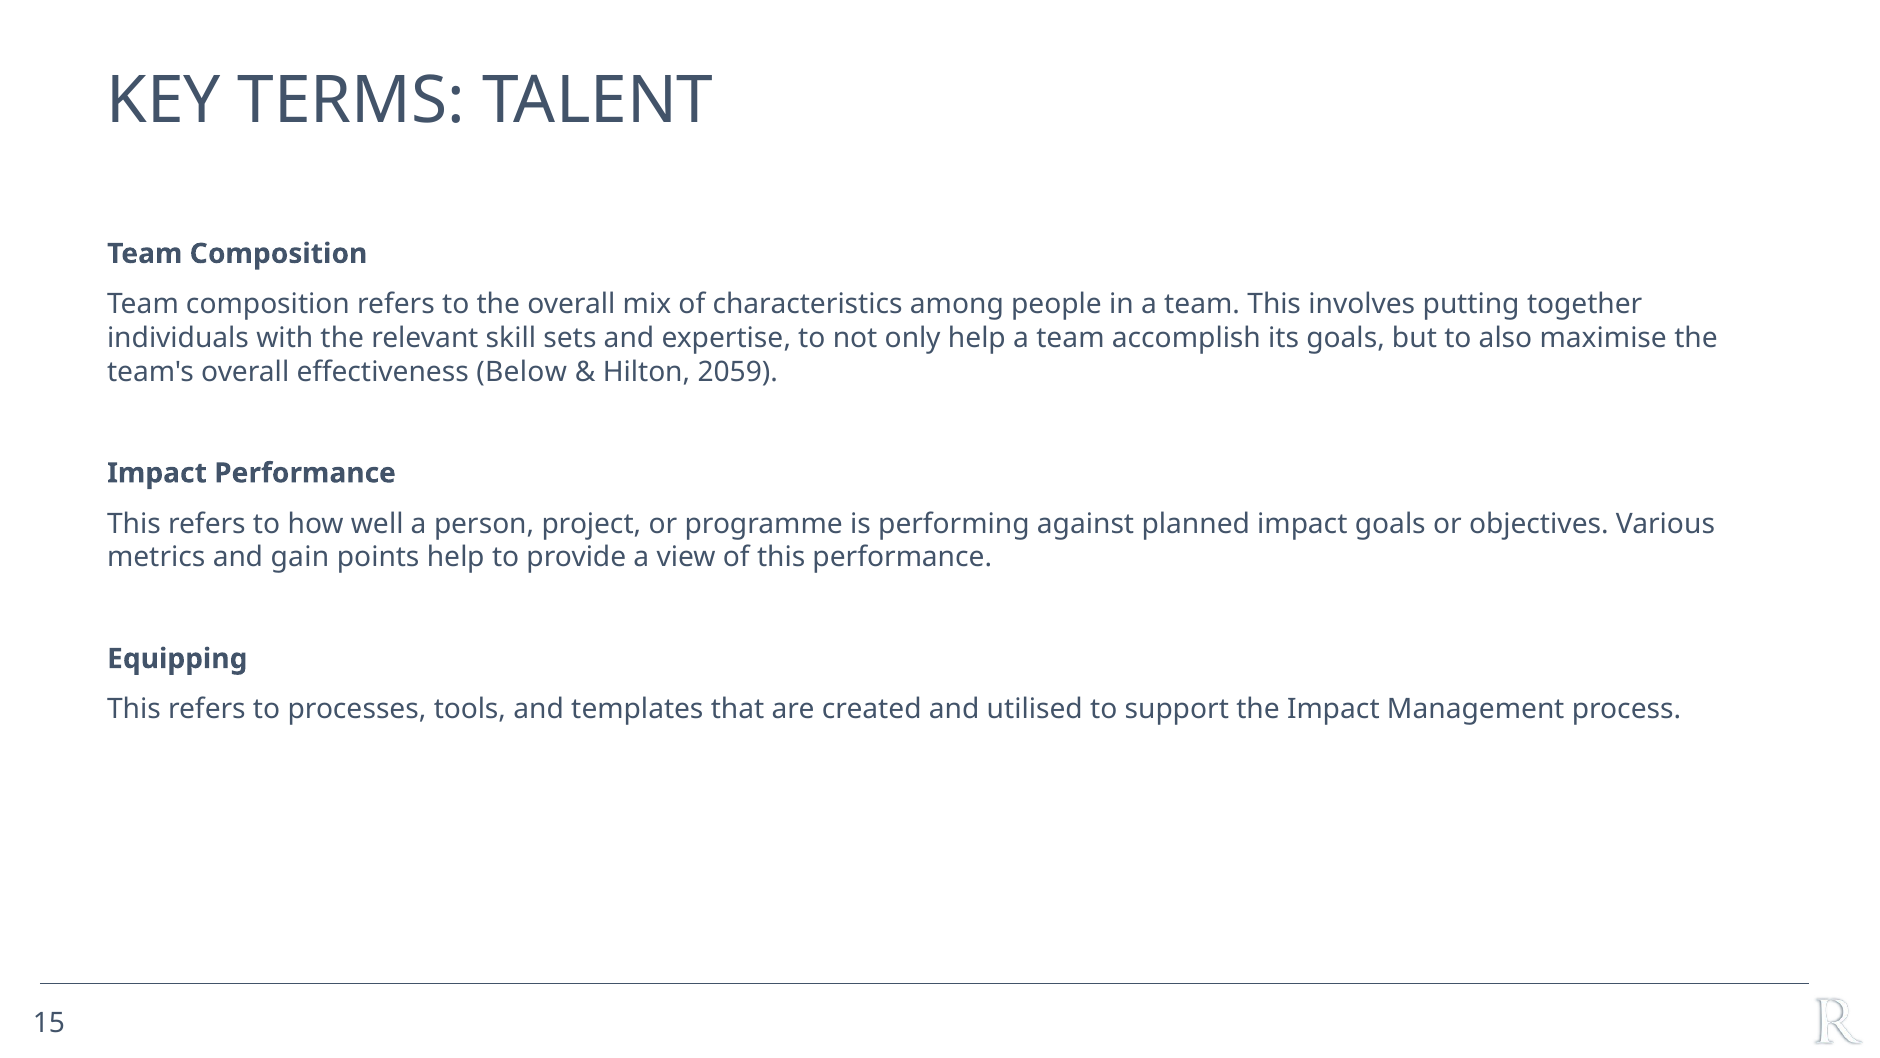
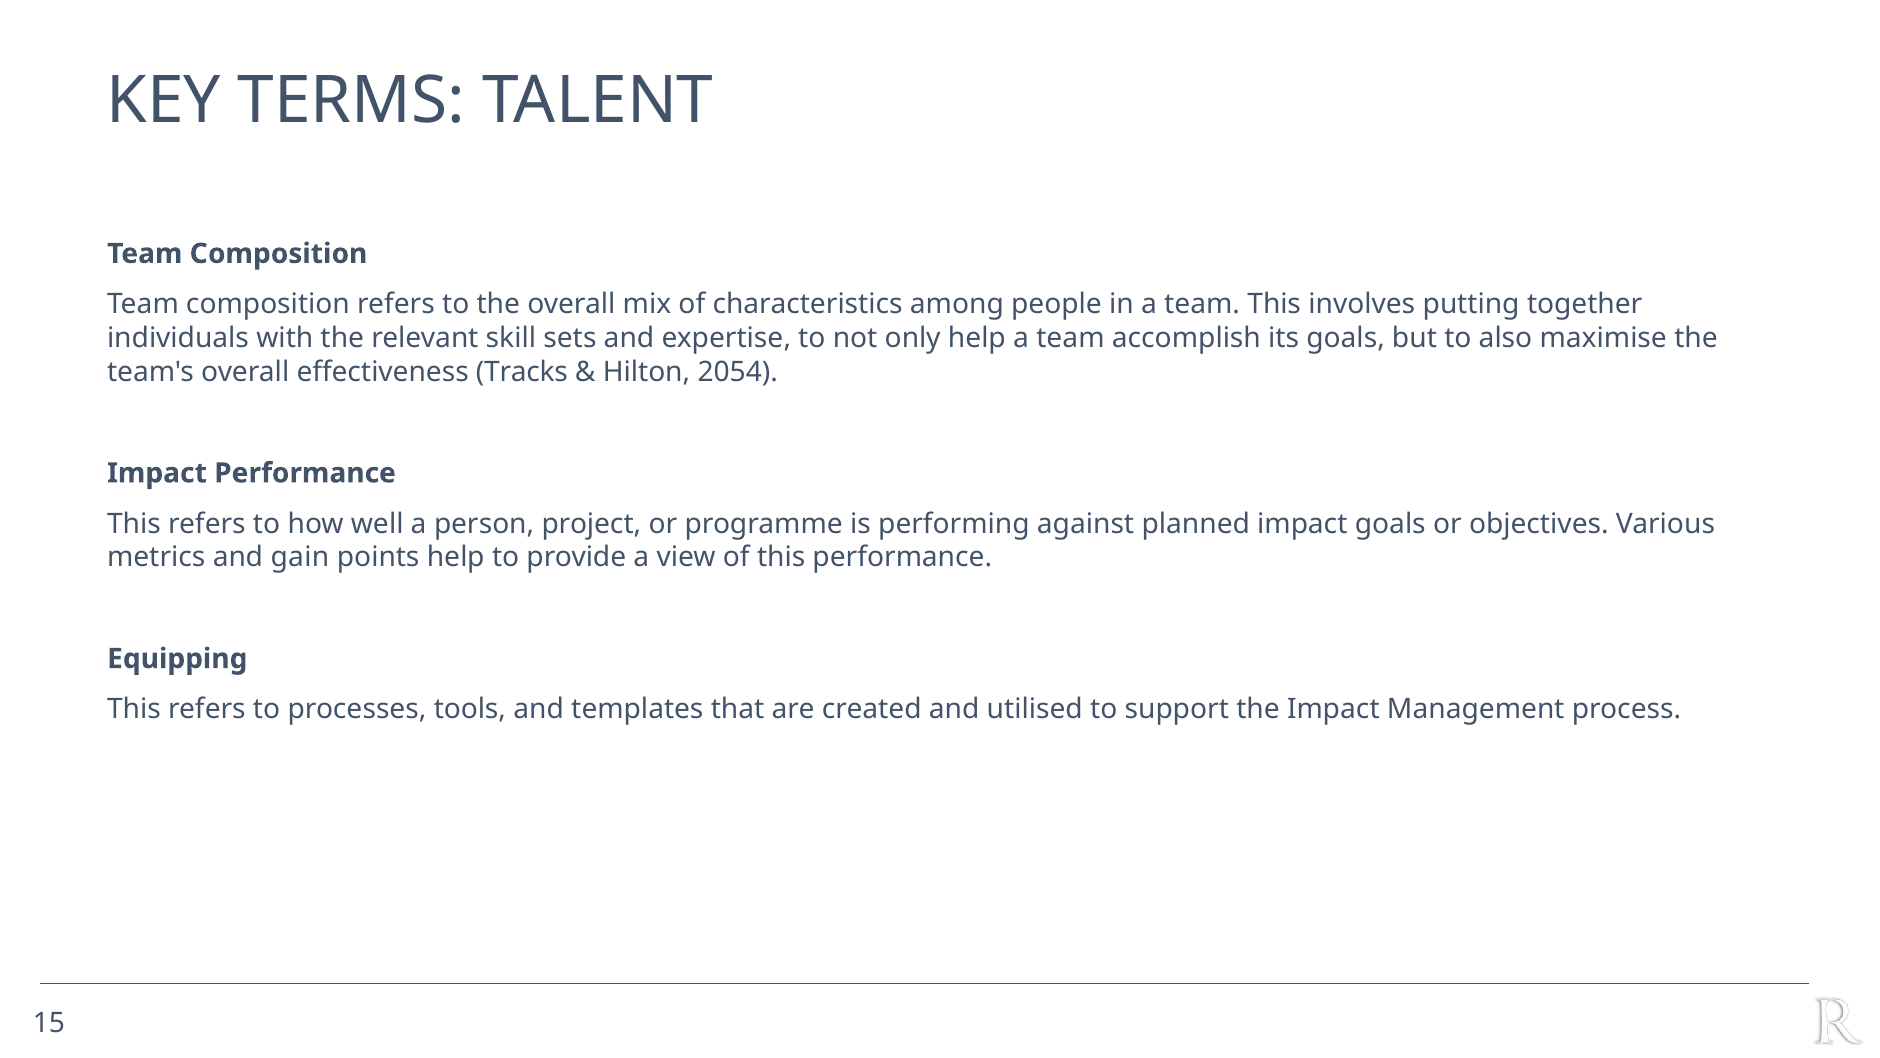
Below: Below -> Tracks (522, 372)
2059: 2059 -> 2054 (738, 372)
